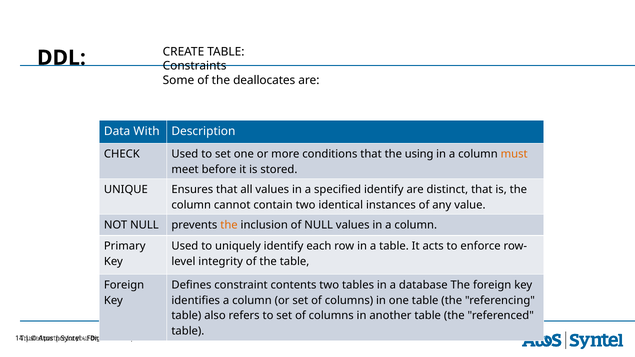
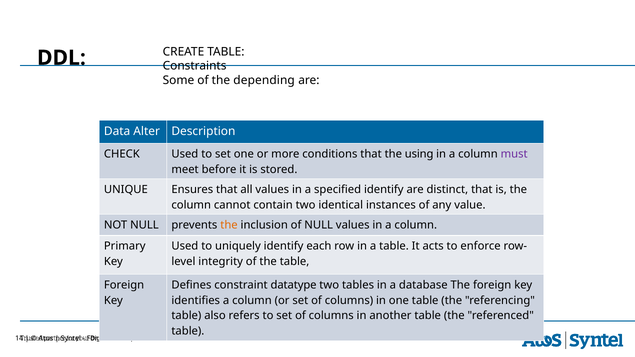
deallocates: deallocates -> depending (264, 80)
With: With -> Alter (147, 131)
must colour: orange -> purple (514, 154)
contents: contents -> datatype (294, 285)
